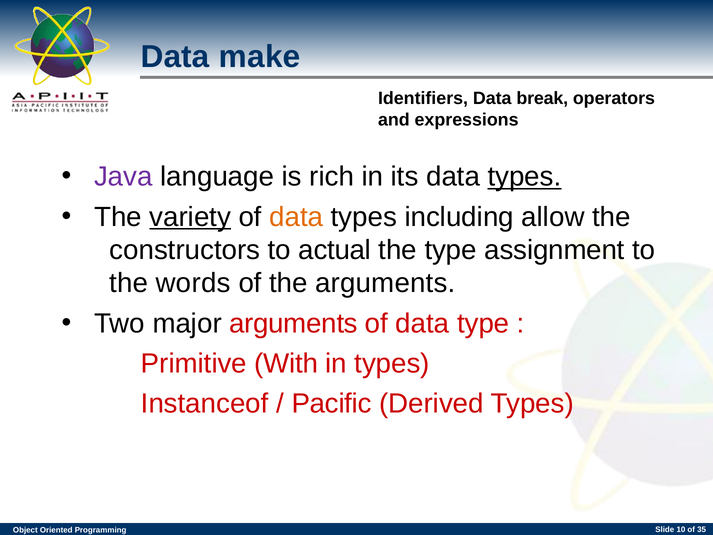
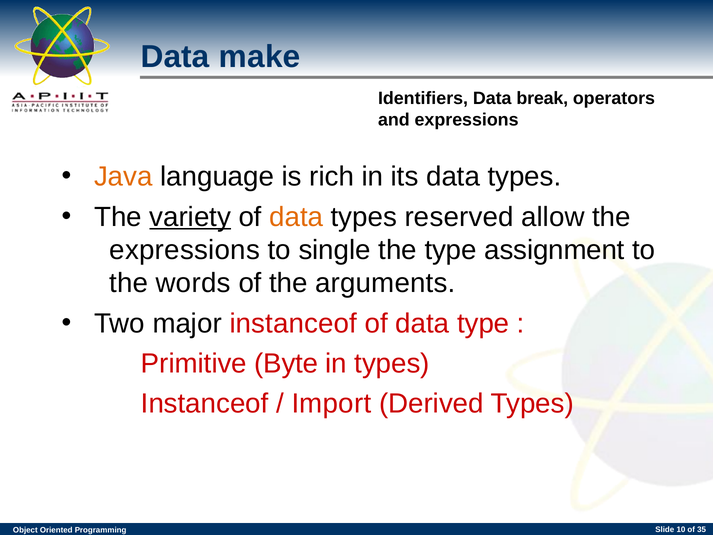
Java colour: purple -> orange (123, 177)
types underline: present -> none (525, 177)
including: including -> reserved (459, 217)
constructors: constructors -> expressions (185, 250)
actual: actual -> single (335, 250)
major arguments: arguments -> instanceof (293, 323)
With: With -> Byte (286, 363)
Pacific: Pacific -> Import (331, 404)
